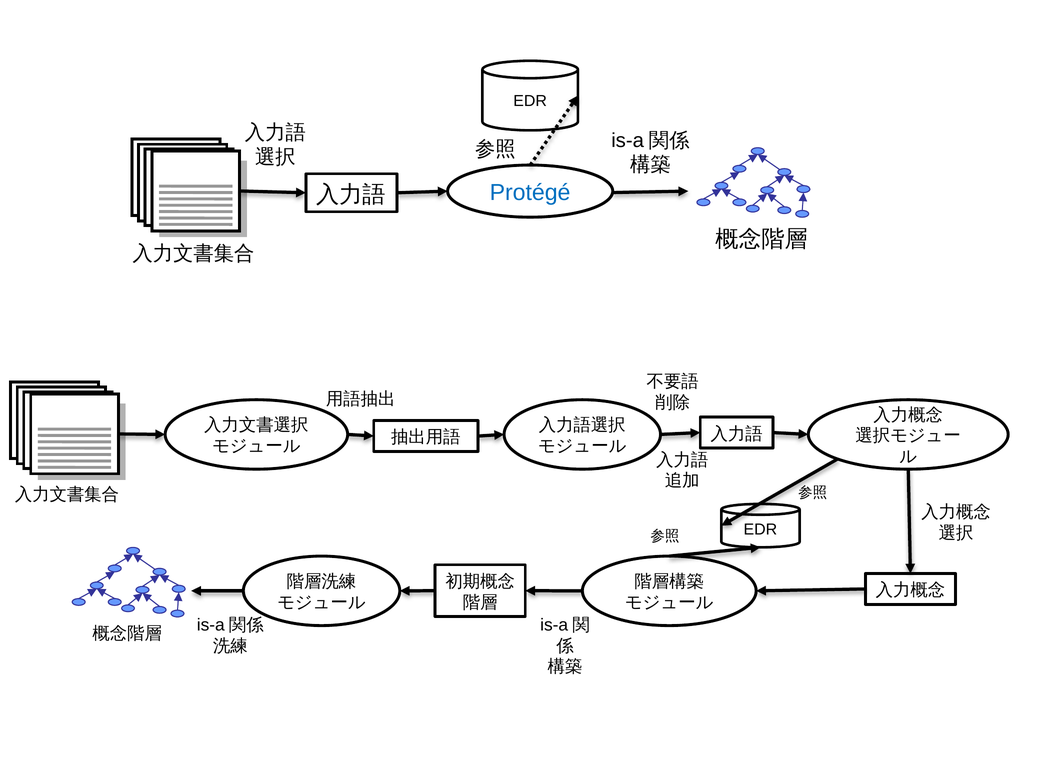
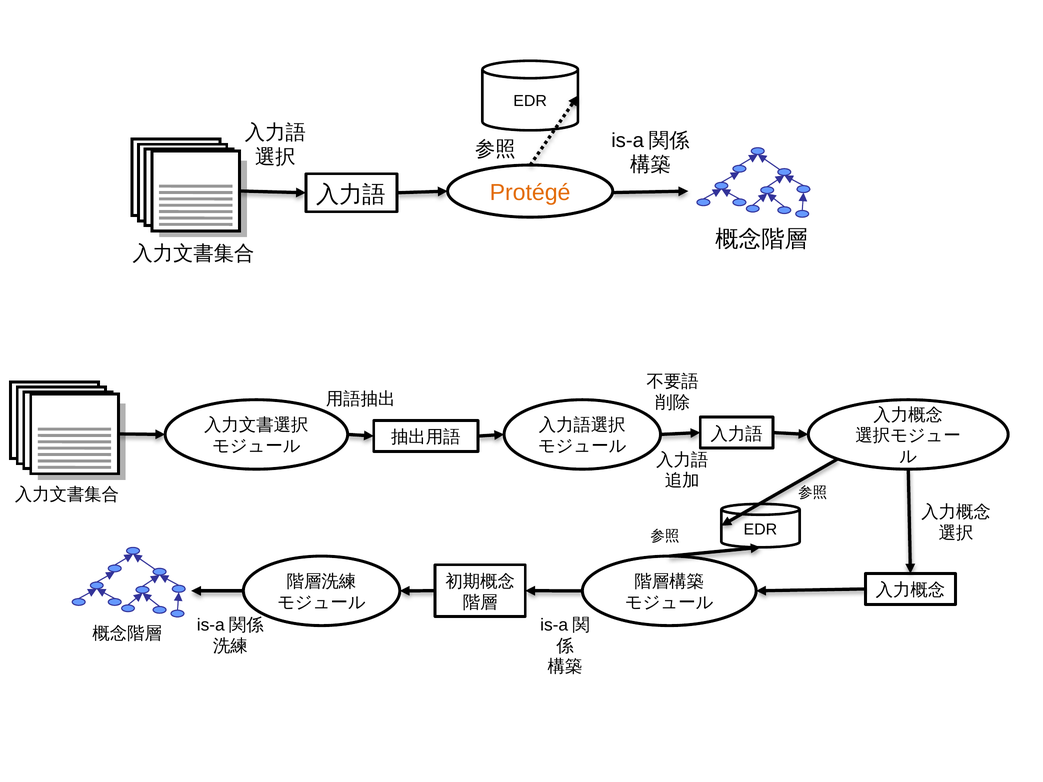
Protégé colour: blue -> orange (530, 193)
